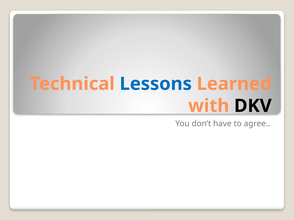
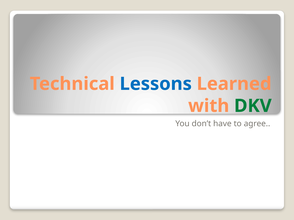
DKV colour: black -> green (253, 106)
